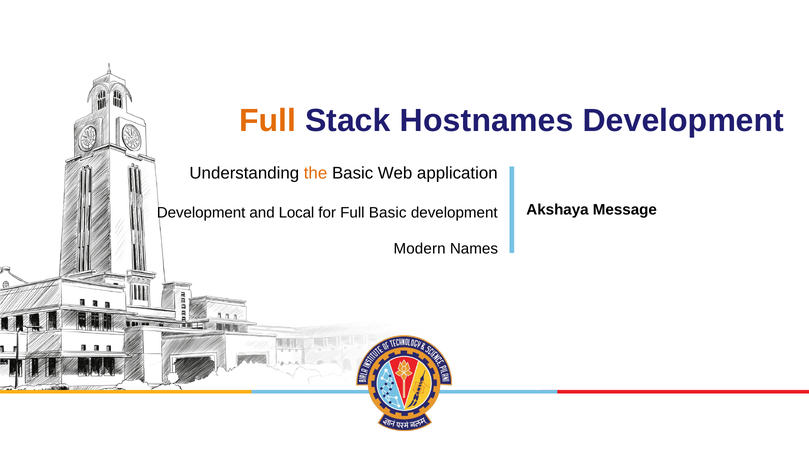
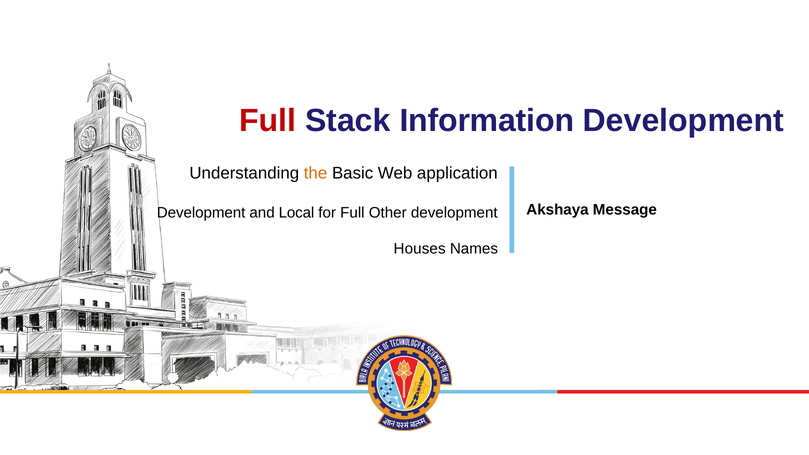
Full colour: orange -> red (268, 121)
Hostnames: Hostnames -> Information (487, 121)
Full Basic: Basic -> Other (388, 213)
Modern: Modern -> Houses (420, 249)
